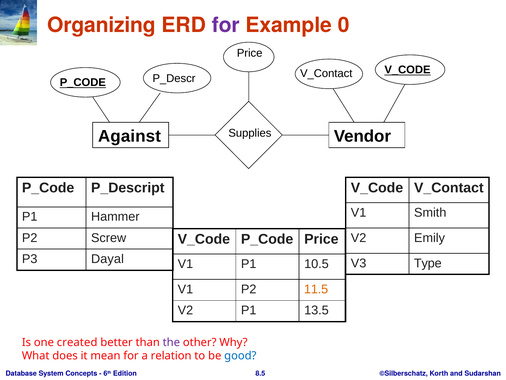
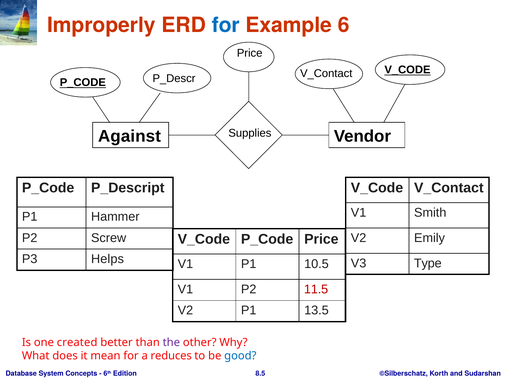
Organizing: Organizing -> Improperly (101, 25)
for colour: purple -> blue (226, 25)
0: 0 -> 6 (344, 25)
Dayal: Dayal -> Helps (107, 259)
11.5 colour: orange -> red (316, 289)
relation: relation -> reduces (171, 355)
